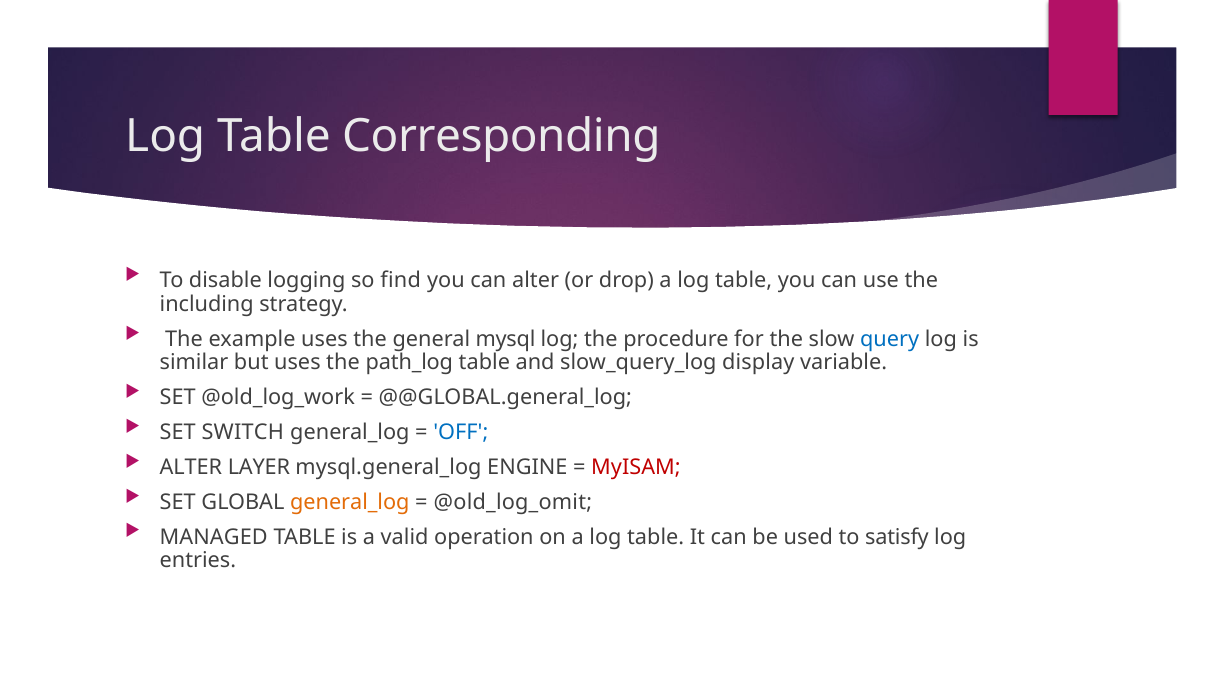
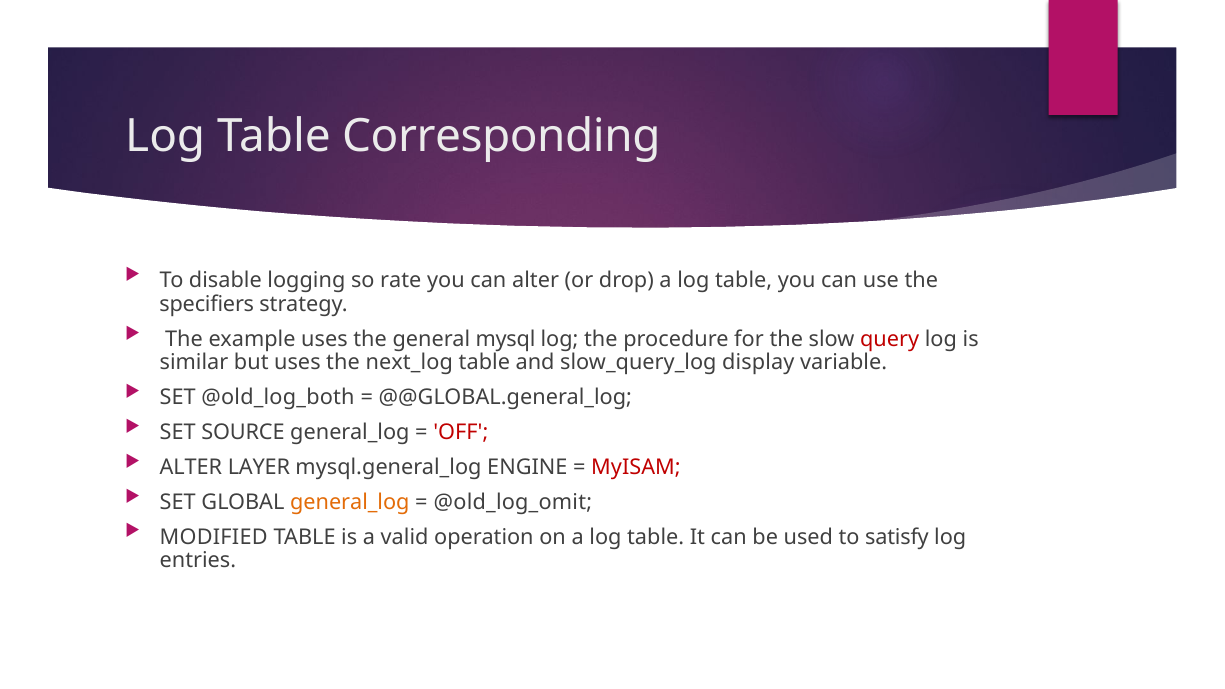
find: find -> rate (401, 281)
including: including -> specifiers (207, 304)
query colour: blue -> red (890, 339)
path_log: path_log -> next_log (409, 363)
@old_log_work: @old_log_work -> @old_log_both (278, 397)
SWITCH: SWITCH -> SOURCE (243, 432)
OFF colour: blue -> red (461, 432)
MANAGED: MANAGED -> MODIFIED (214, 537)
